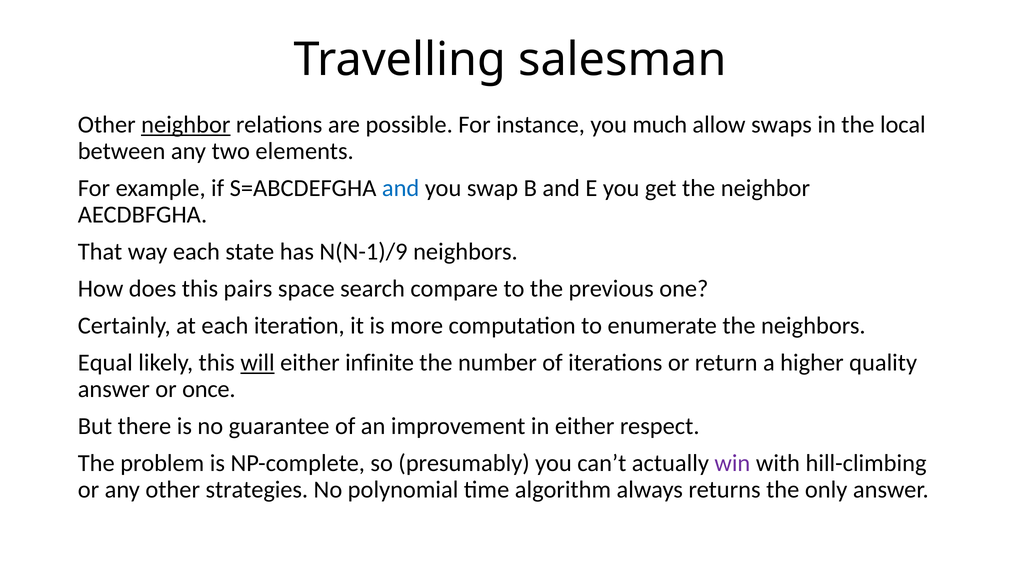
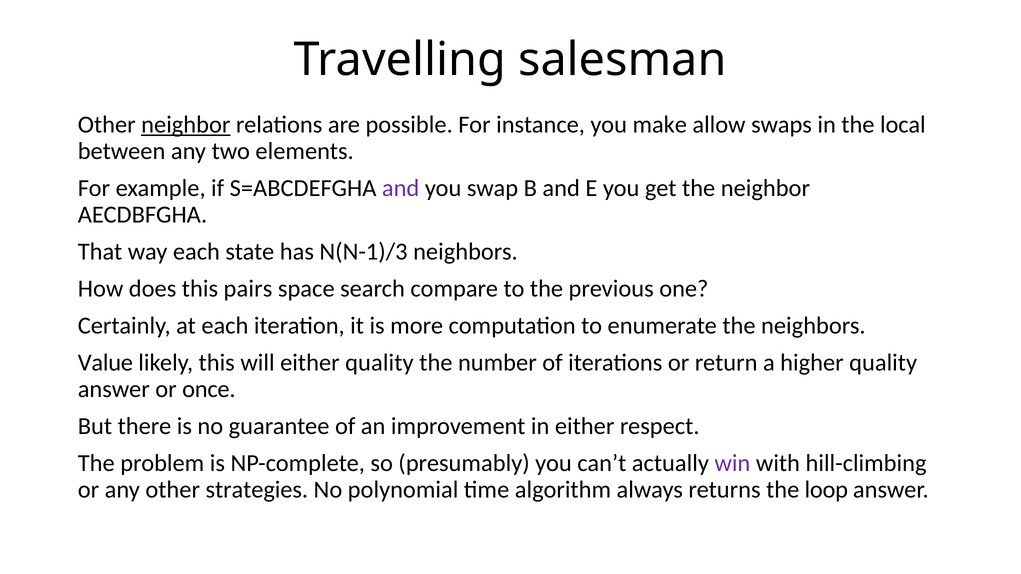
much: much -> make (660, 125)
and colour: blue -> purple (401, 188)
N(N-1)/9: N(N-1)/9 -> N(N-1)/3 (364, 252)
Equal: Equal -> Value (105, 363)
will underline: present -> none (258, 363)
either infinite: infinite -> quality (379, 363)
only: only -> loop (826, 490)
